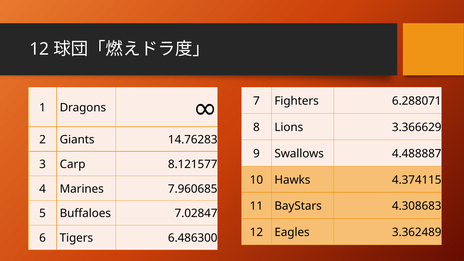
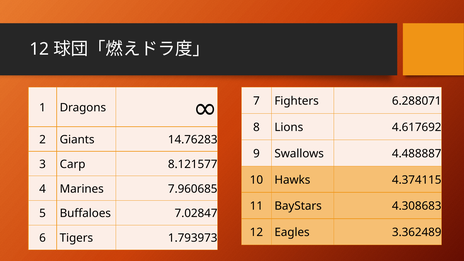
3.366629: 3.366629 -> 4.617692 (417, 127)
6.486300: 6.486300 -> 1.793973 (193, 238)
